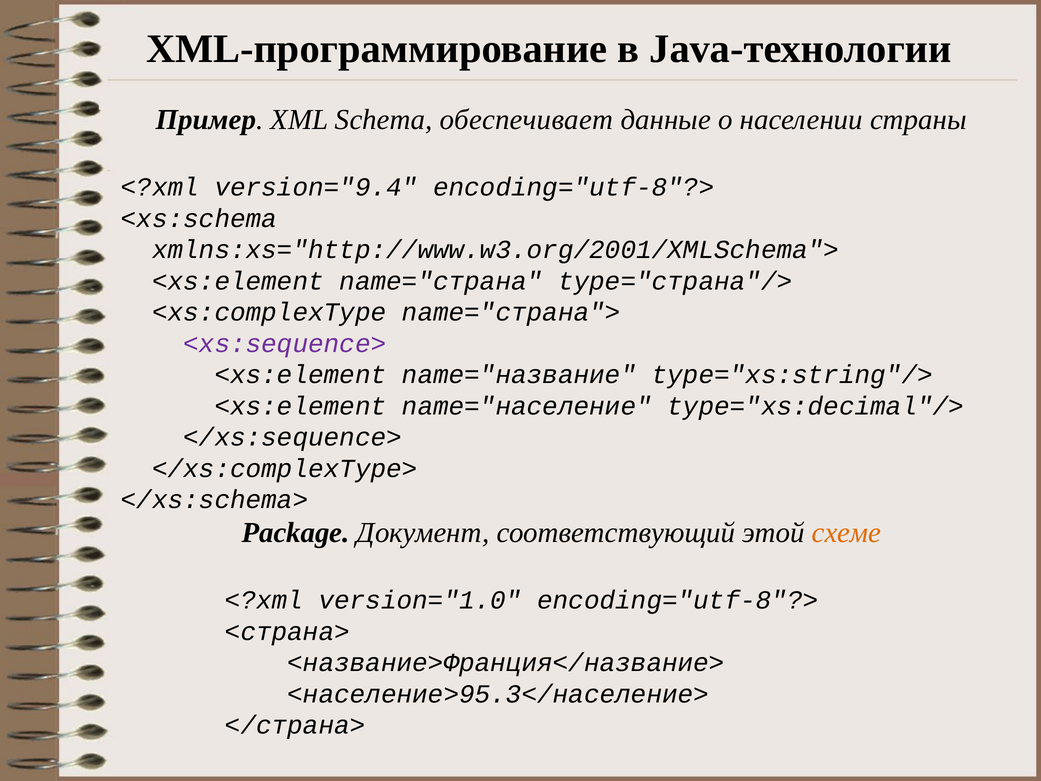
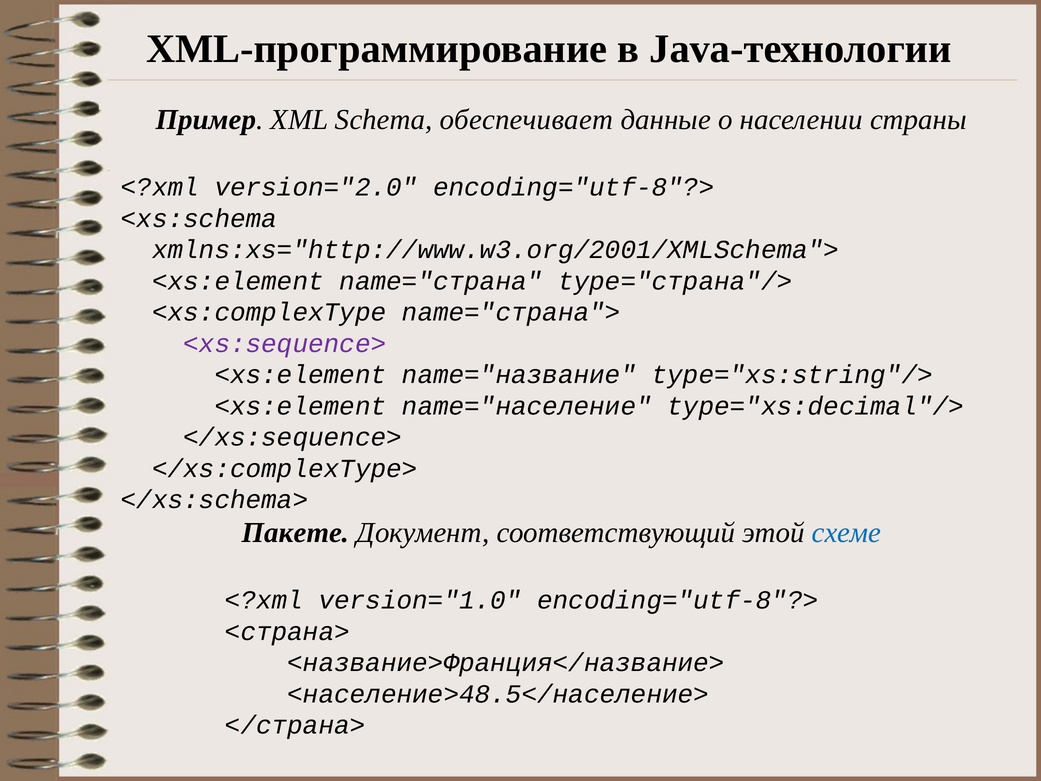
version="9.4: version="9.4 -> version="2.0 (316, 187)
Package: Package -> Пакете (295, 533)
схеме colour: orange -> blue (847, 533)
<население>95.3</население>: <население>95.3</население> -> <население>48.5</население> (498, 694)
